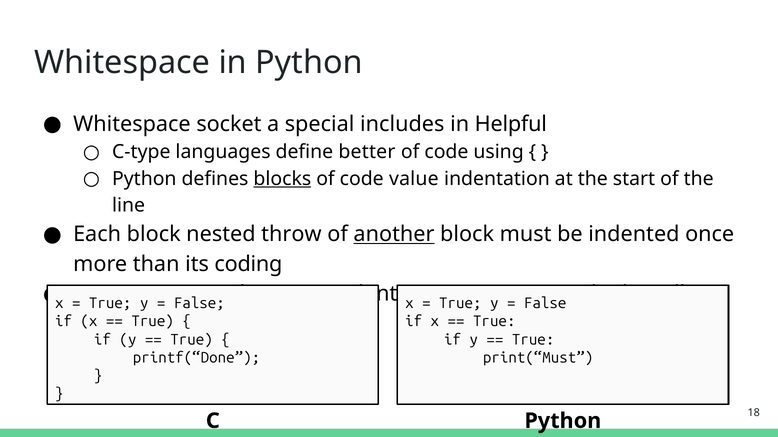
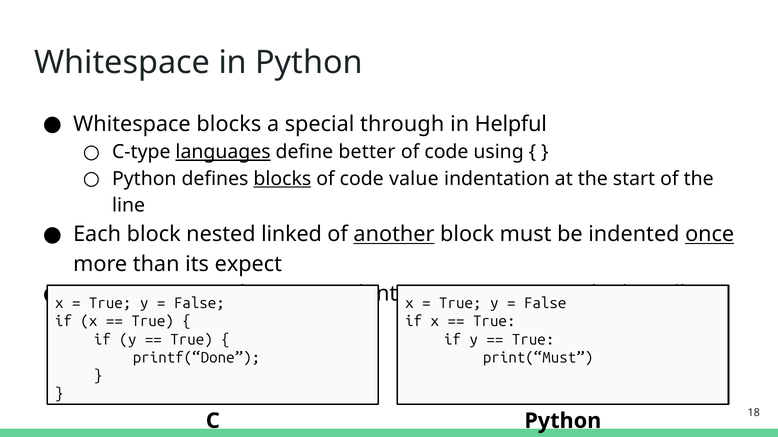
Whitespace socket: socket -> blocks (229, 124)
includes: includes -> through (402, 124)
languages underline: none -> present (223, 152)
throw: throw -> linked (292, 235)
once underline: none -> present (710, 235)
coding: coding -> expect (248, 264)
